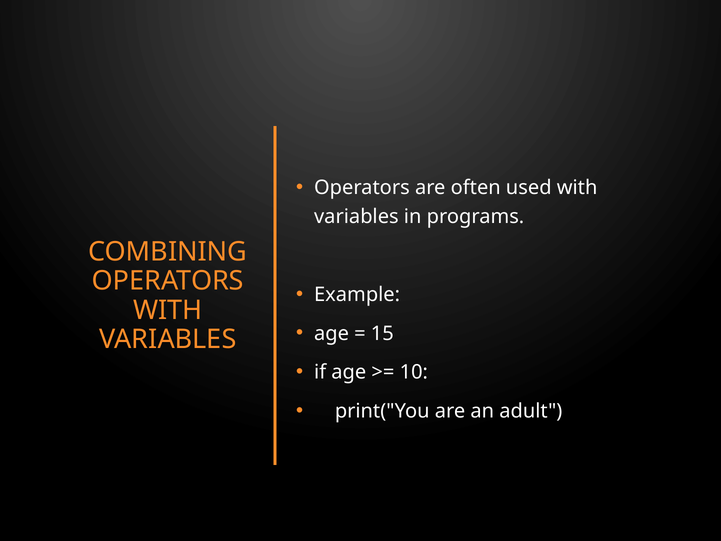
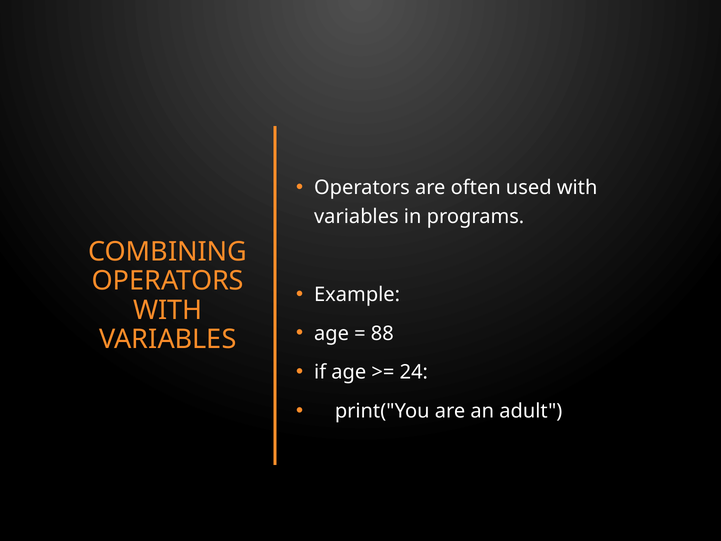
15: 15 -> 88 (382, 333)
10: 10 -> 24 (414, 372)
